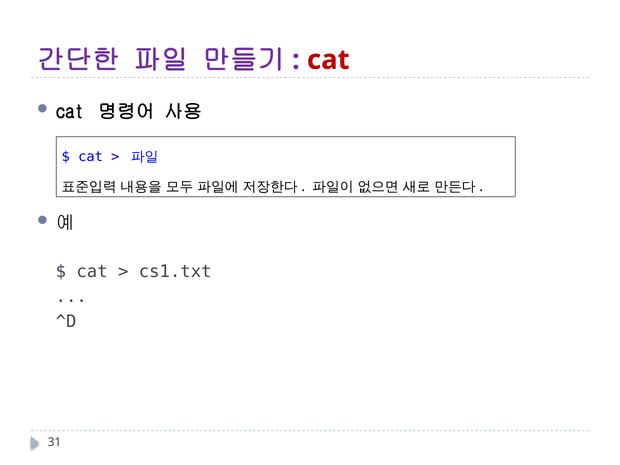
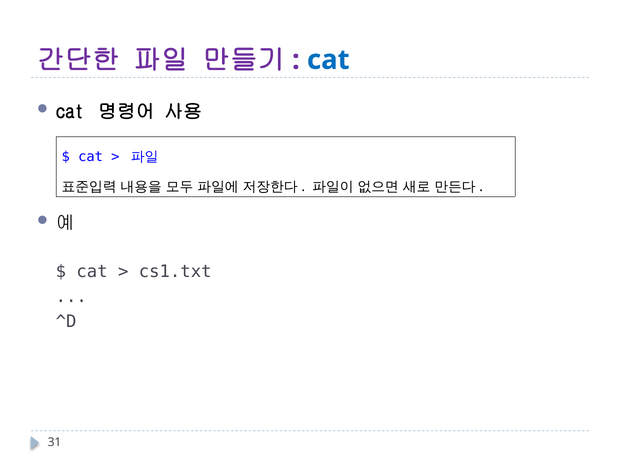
cat colour: red -> blue (328, 60)
